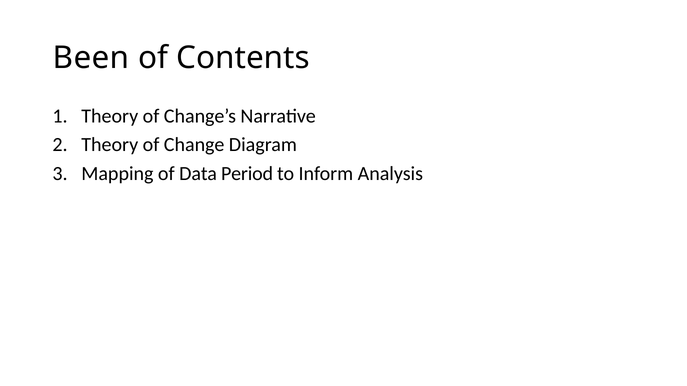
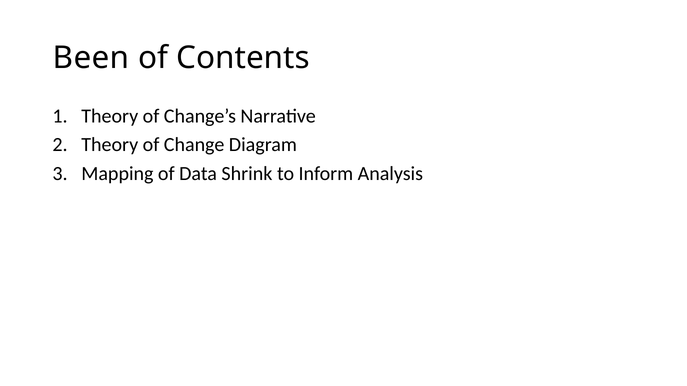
Period: Period -> Shrink (247, 174)
